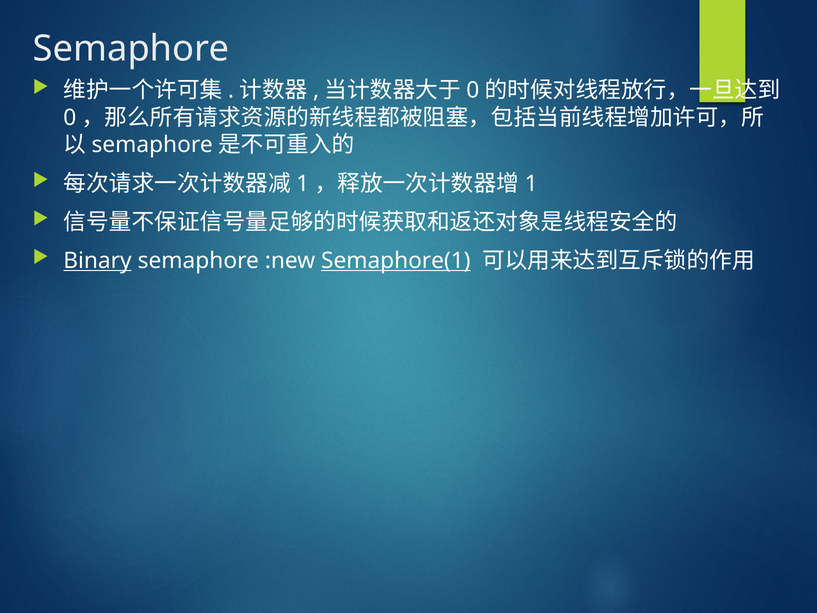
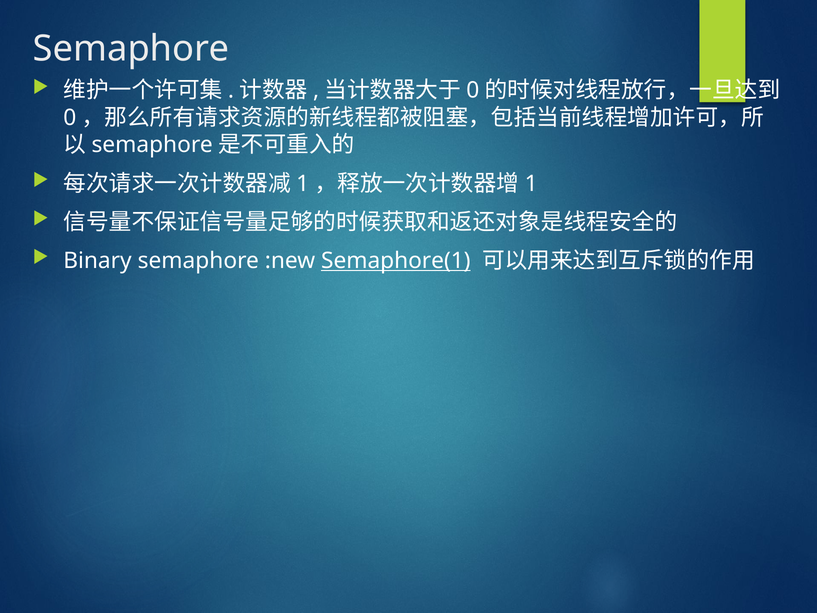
Binary underline: present -> none (98, 261)
